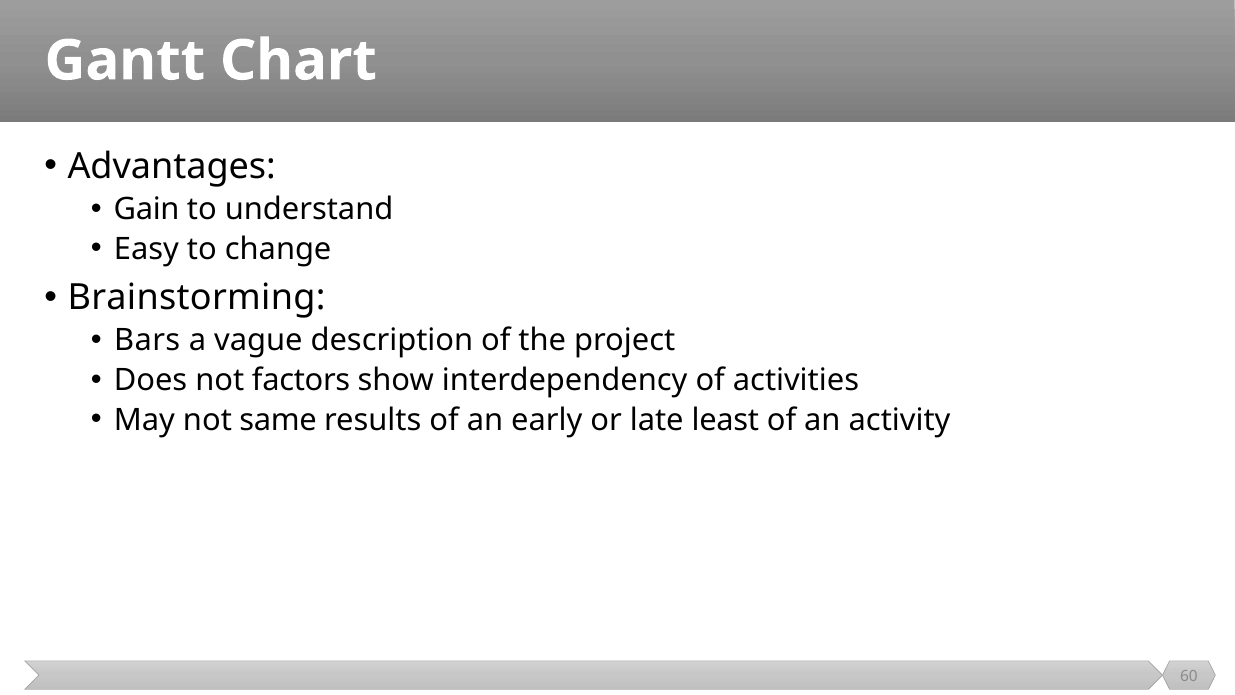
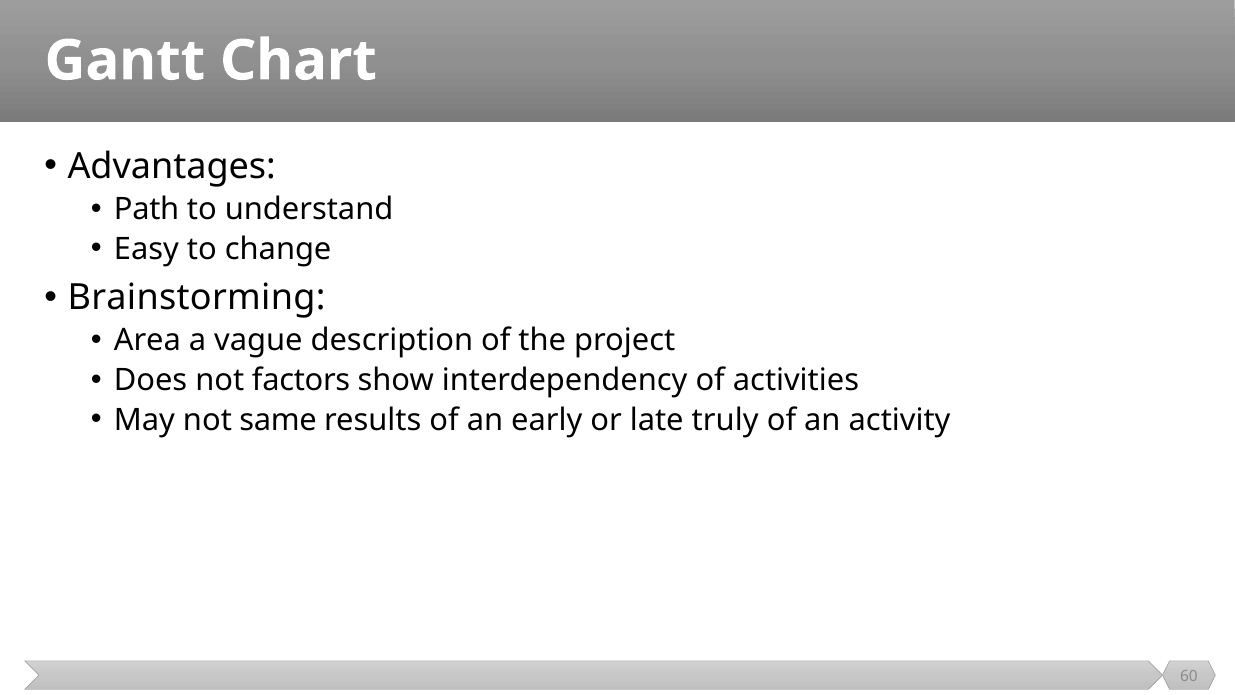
Gain: Gain -> Path (147, 209)
Bars: Bars -> Area (147, 340)
least: least -> truly (725, 420)
